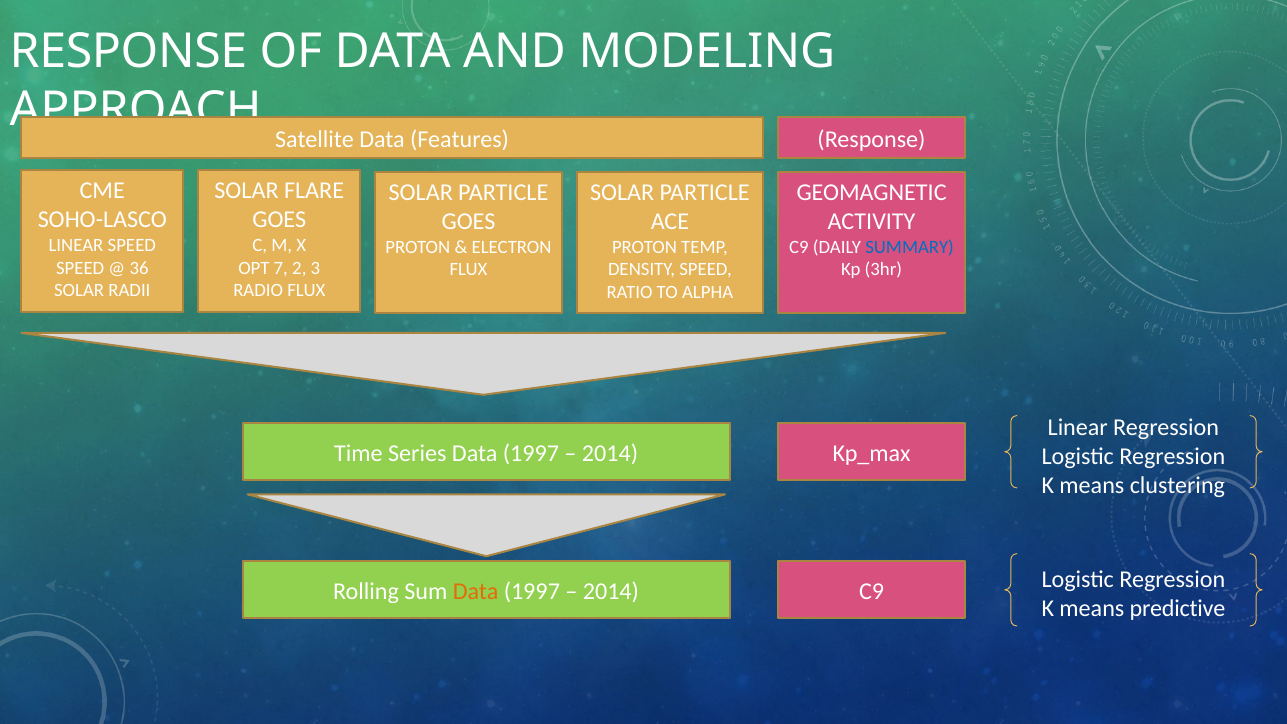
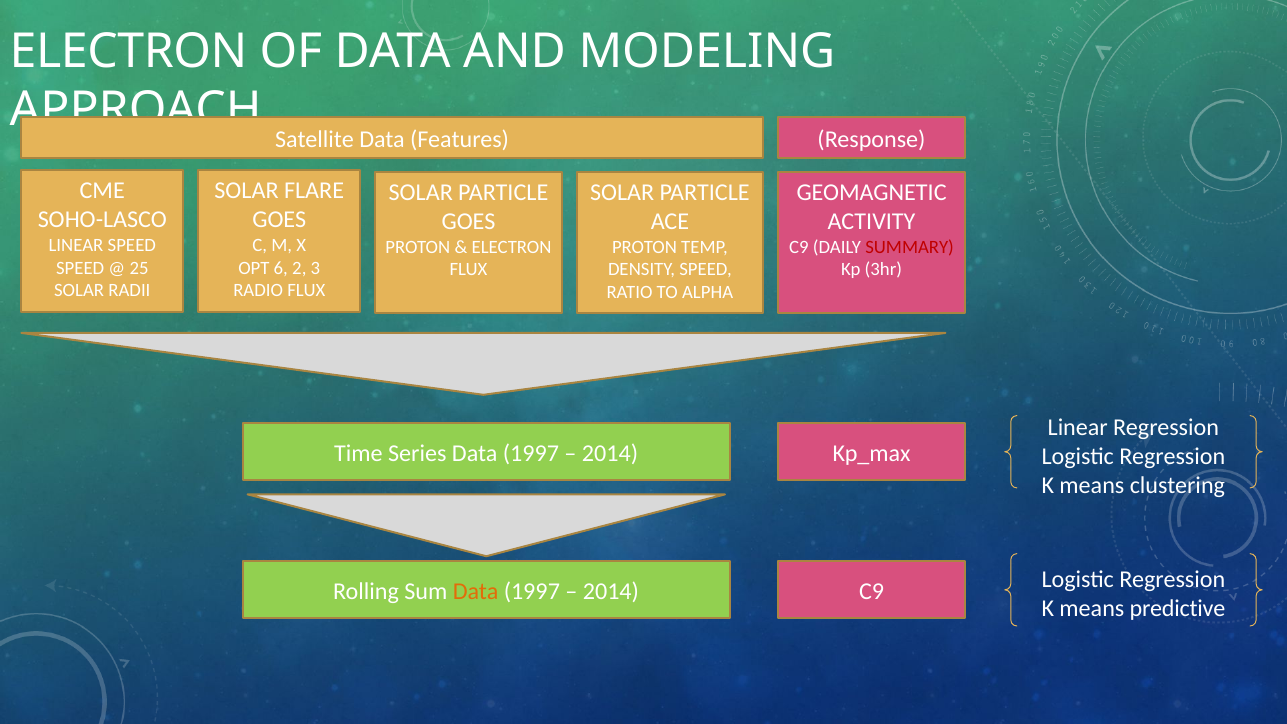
RESPONSE: RESPONSE -> ELECTRON (129, 51)
SUMMARY colour: blue -> red (910, 247)
36: 36 -> 25 (139, 268)
7: 7 -> 6 (281, 268)
